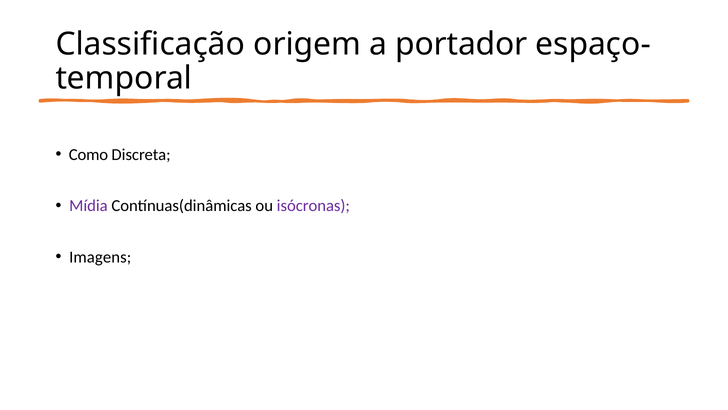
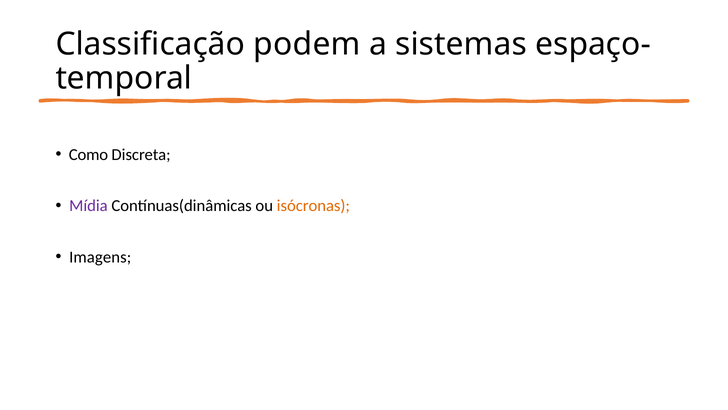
origem: origem -> podem (307, 44)
portador: portador -> sistemas (461, 44)
isócronas colour: purple -> orange (313, 206)
